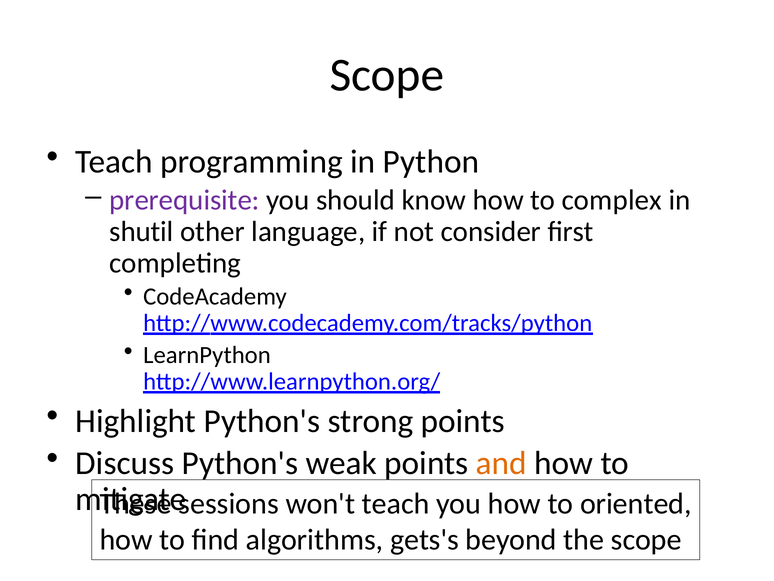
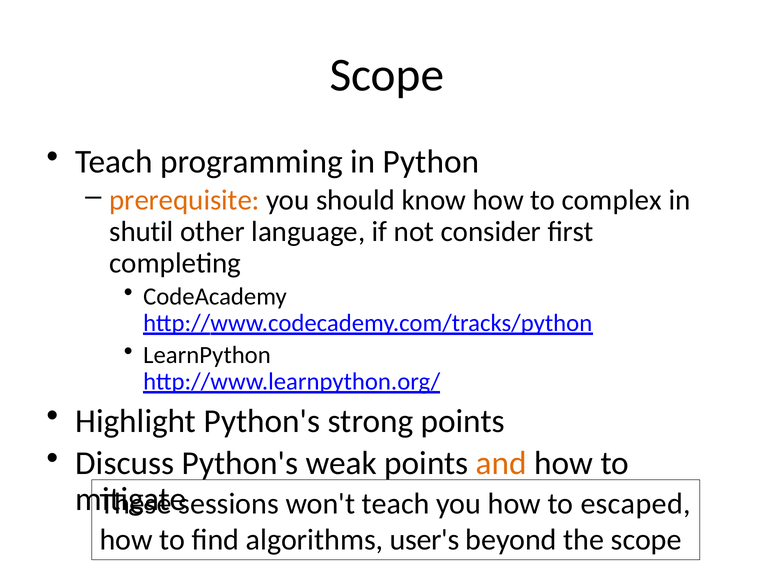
prerequisite colour: purple -> orange (185, 200)
oriented: oriented -> escaped (636, 503)
gets's: gets's -> user's (425, 539)
